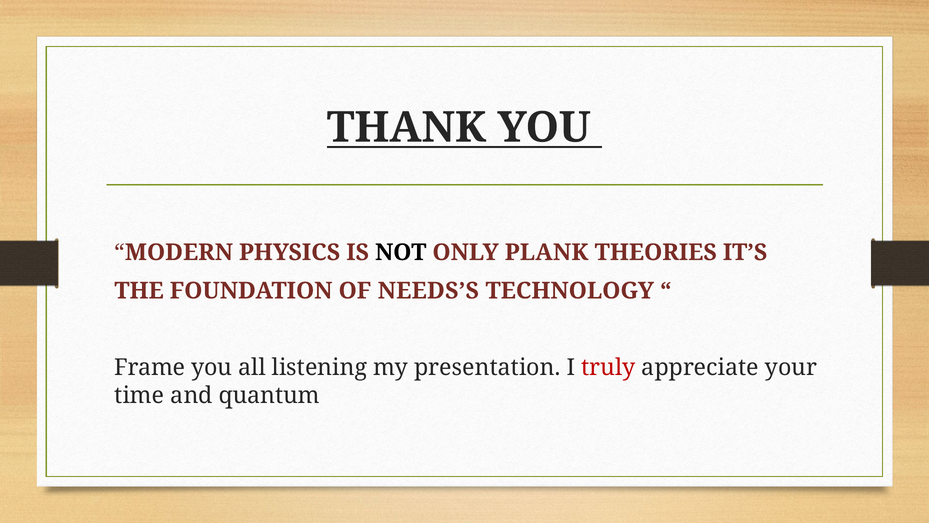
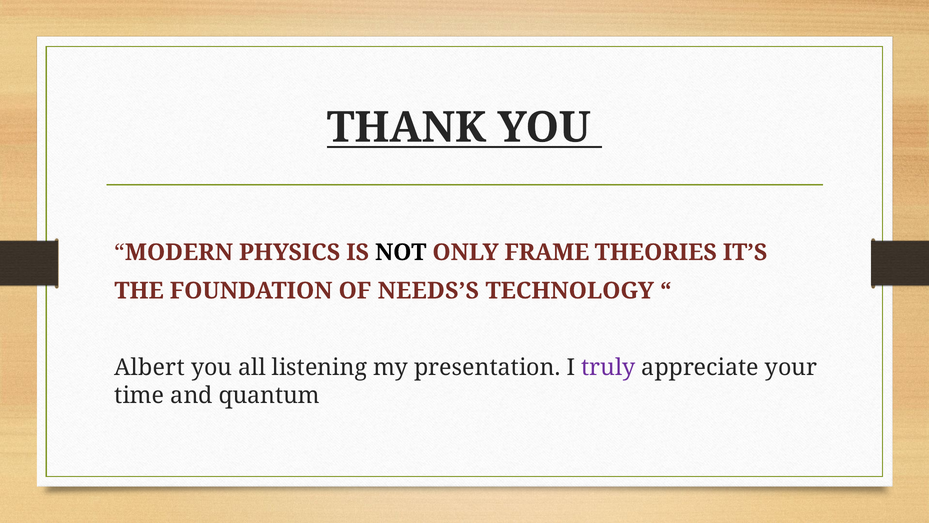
PLANK: PLANK -> FRAME (547, 252)
Frame: Frame -> Albert (150, 367)
truly colour: red -> purple (608, 367)
